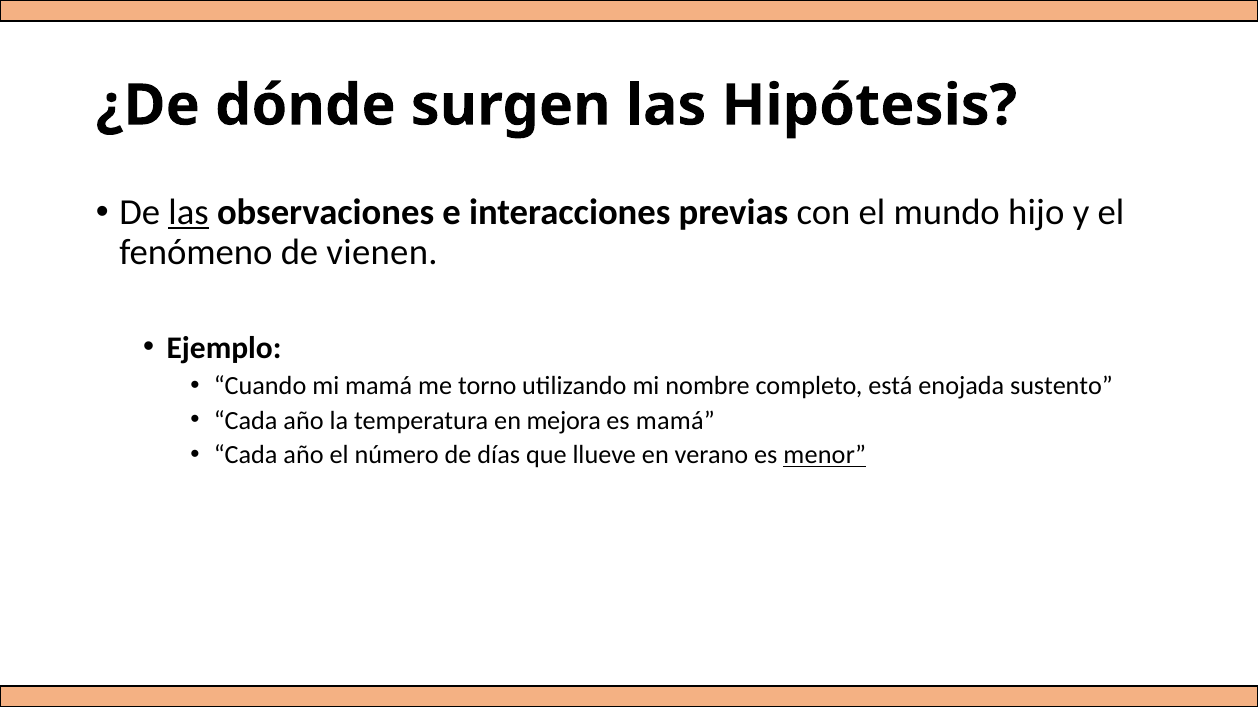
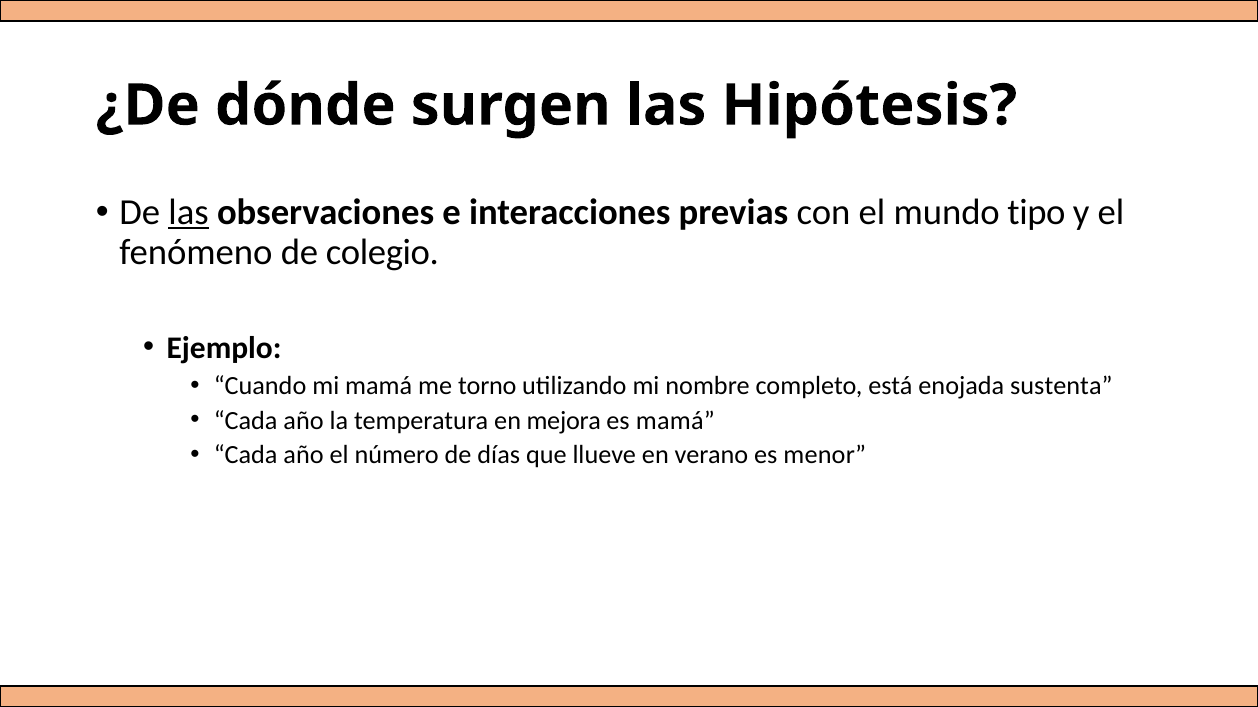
hijo: hijo -> tipo (1036, 213)
vienen: vienen -> colegio (382, 252)
sustento: sustento -> sustenta (1061, 386)
menor underline: present -> none (825, 456)
